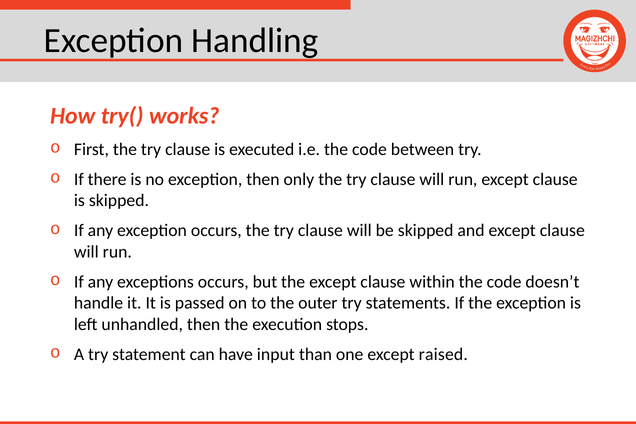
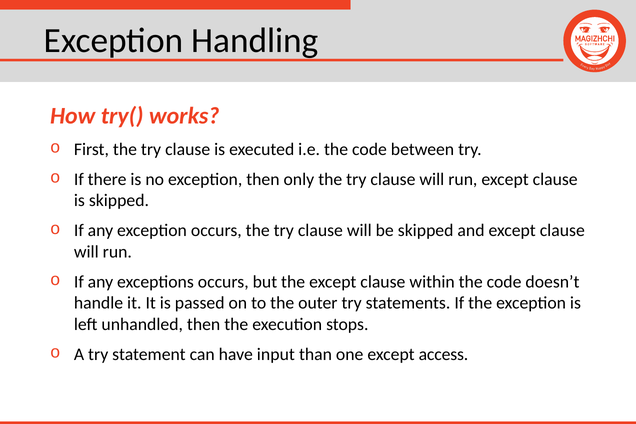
raised: raised -> access (443, 354)
